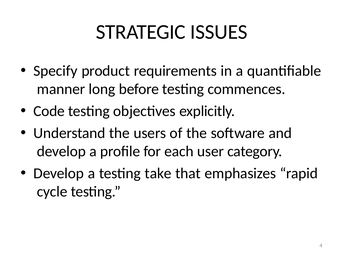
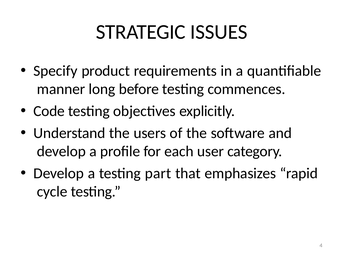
take: take -> part (158, 174)
